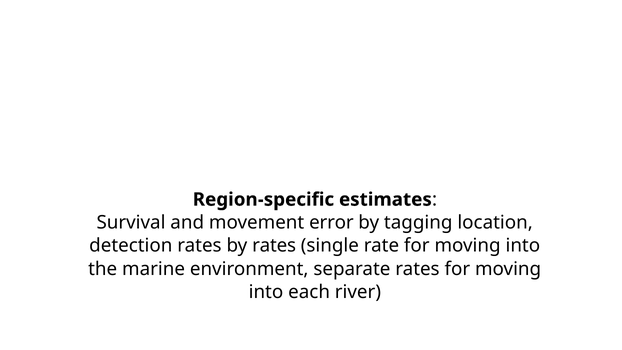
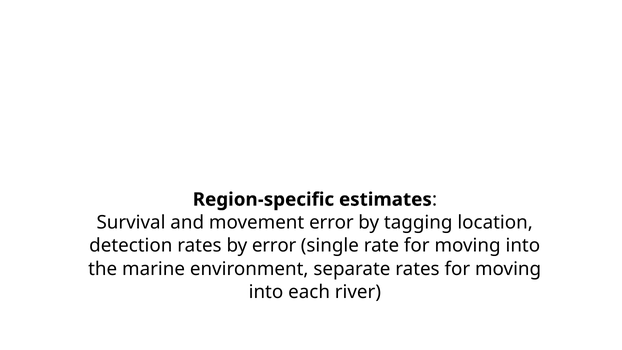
by rates: rates -> error (274, 246)
